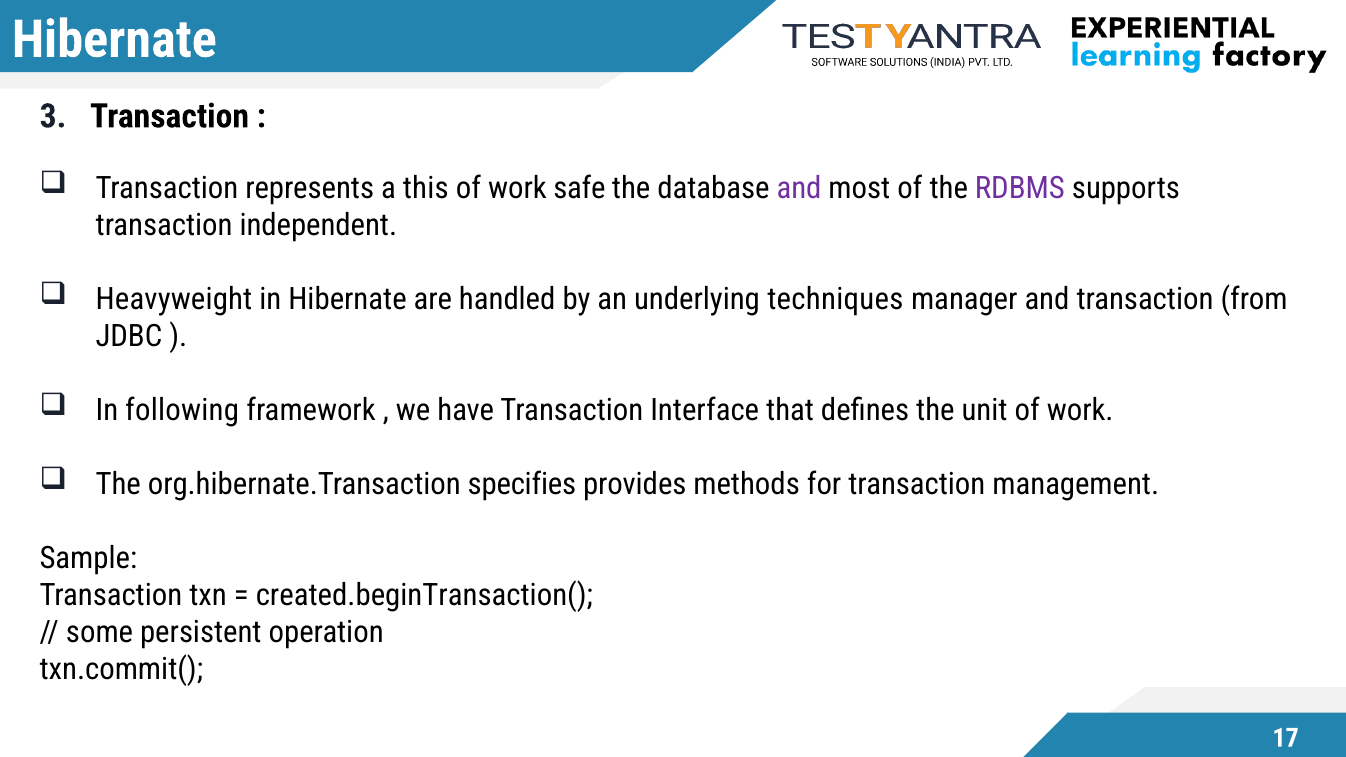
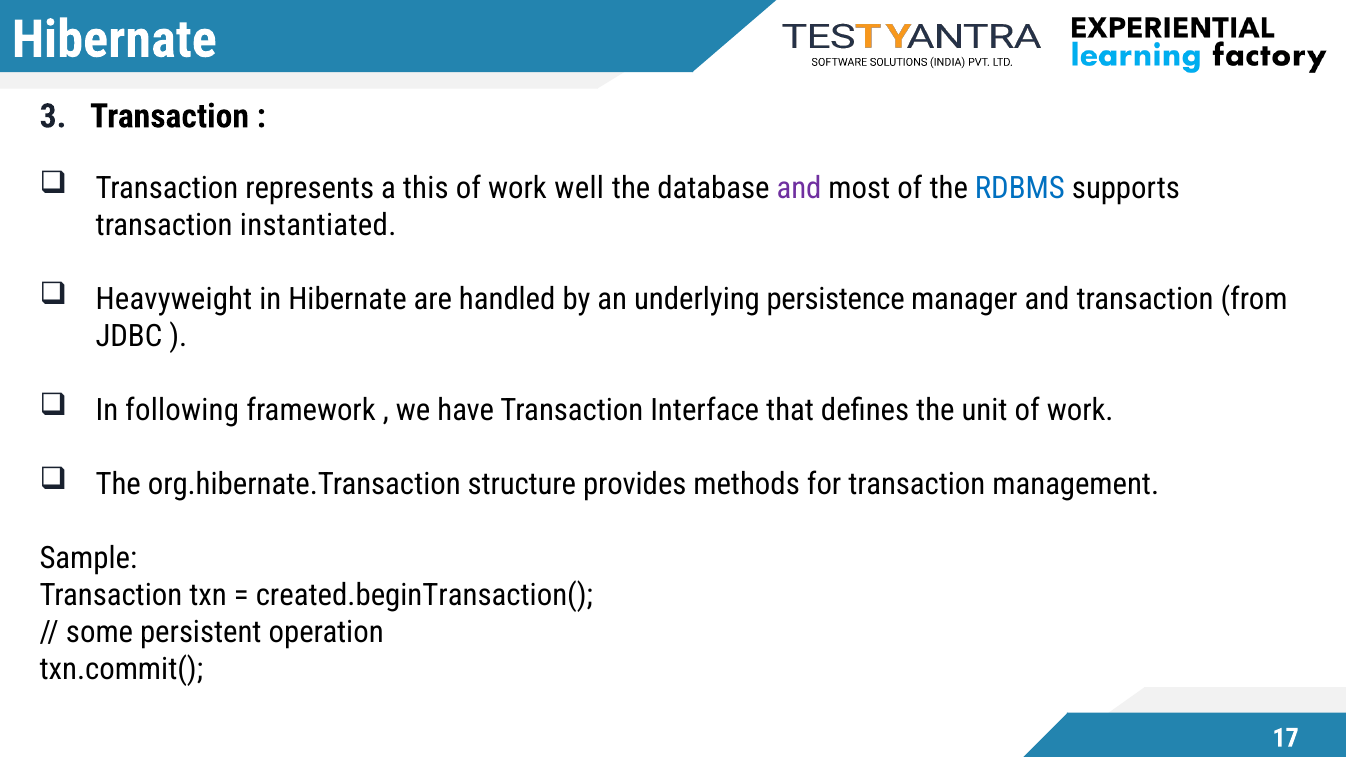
safe: safe -> well (579, 188)
RDBMS colour: purple -> blue (1020, 188)
independent: independent -> instantiated (318, 225)
techniques: techniques -> persistence (836, 299)
specifies: specifies -> structure (522, 484)
